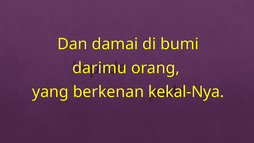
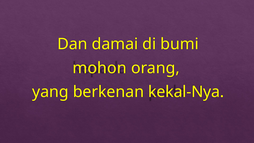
darimu: darimu -> mohon (100, 68)
